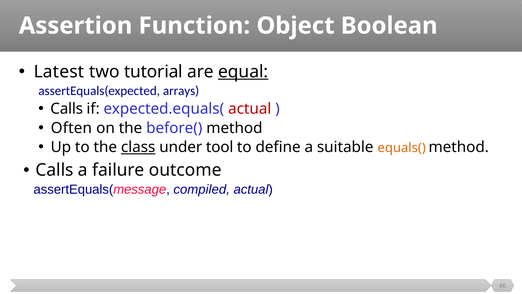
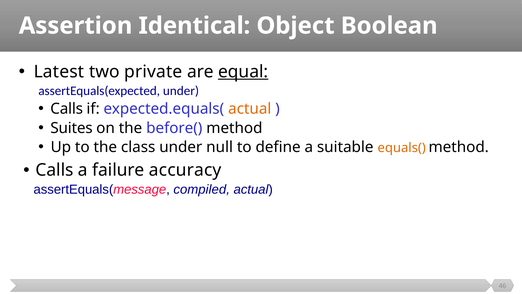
Function: Function -> Identical (194, 26)
tutorial: tutorial -> private (153, 71)
assertEquals(expected arrays: arrays -> under (181, 91)
actual colour: red -> orange (250, 109)
Often: Often -> Suites (72, 128)
class underline: present -> none (138, 147)
tool: tool -> null (220, 147)
outcome: outcome -> accuracy (185, 170)
